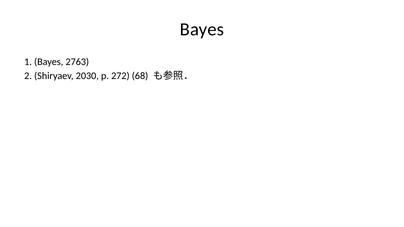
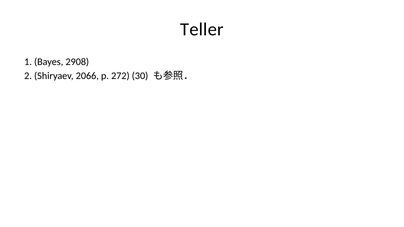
Bayes: Bayes -> Teller (202, 29)
2763: 2763 -> 2908 (77, 62)
2030: 2030 -> 2066 (87, 76)
68: 68 -> 30 (140, 76)
